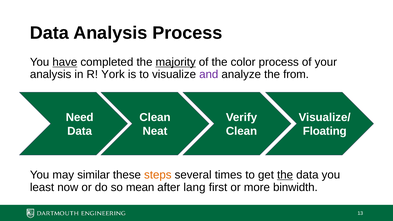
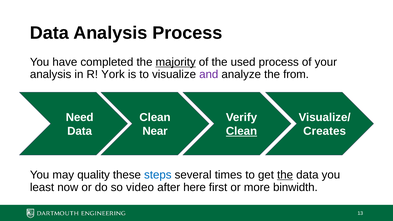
have underline: present -> none (65, 62)
color: color -> used (243, 62)
Neat: Neat -> Near (155, 131)
Clean underline: none -> present (241, 131)
Floating: Floating -> Creates (325, 131)
similar: similar -> quality (94, 175)
steps colour: orange -> blue (158, 175)
mean: mean -> video (140, 187)
lang: lang -> here (195, 187)
